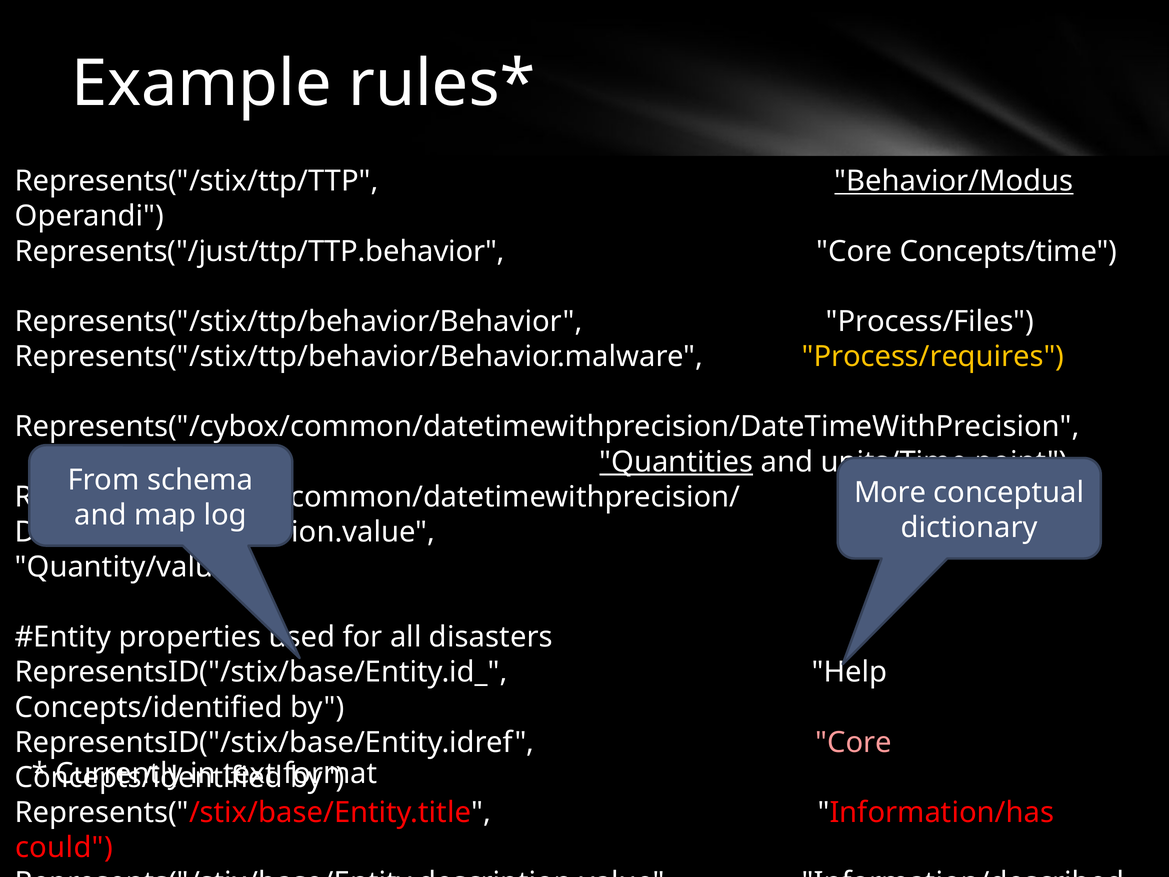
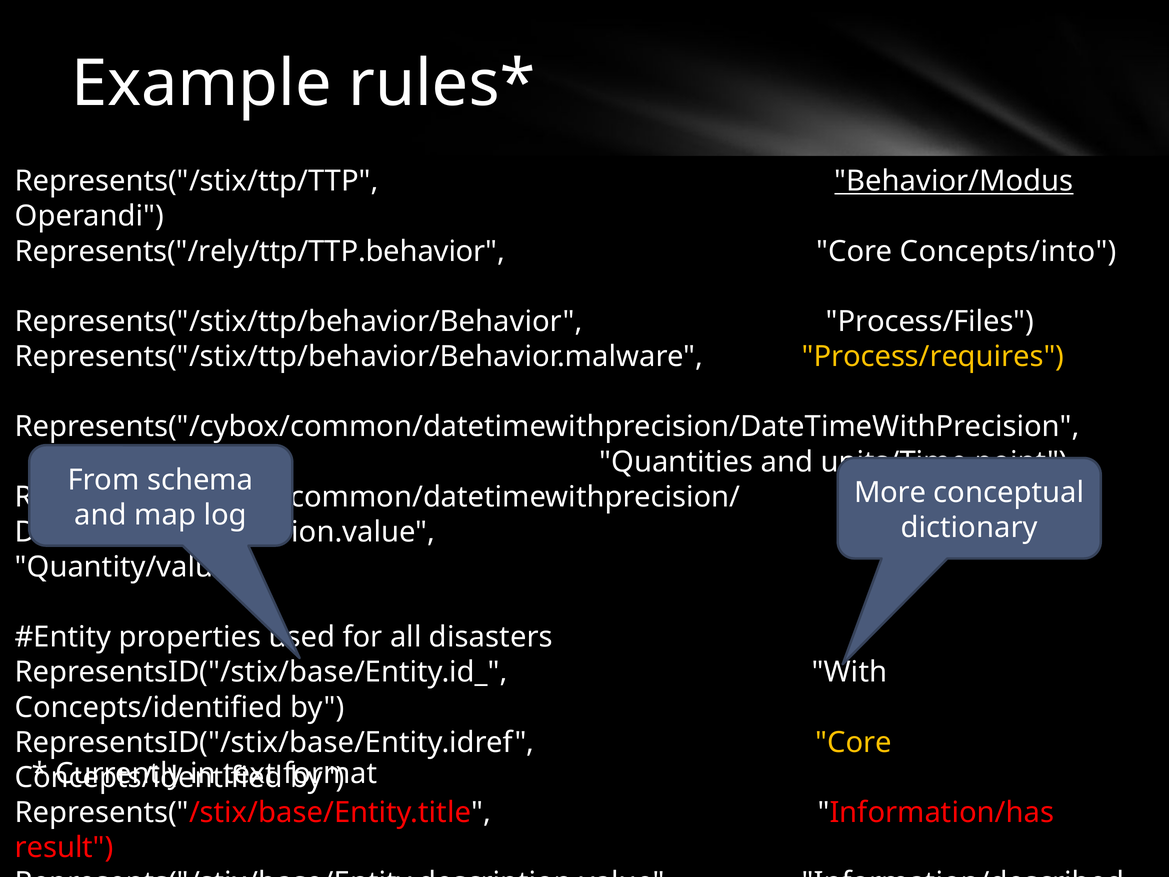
Represents("/just/ttp/TTP.behavior: Represents("/just/ttp/TTP.behavior -> Represents("/rely/ttp/TTP.behavior (260, 251)
Concepts/time: Concepts/time -> Concepts/into (1008, 251)
Quantities underline: present -> none (676, 462)
Help: Help -> With (849, 672)
Core colour: pink -> yellow (854, 742)
could: could -> result (64, 847)
